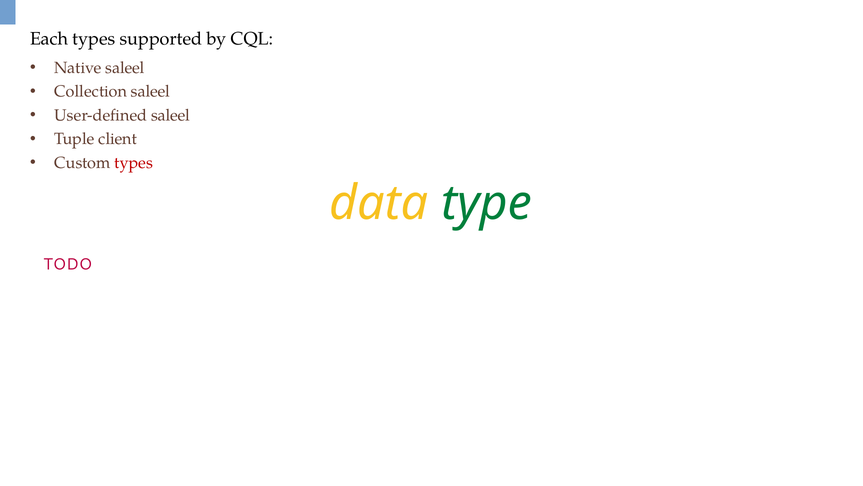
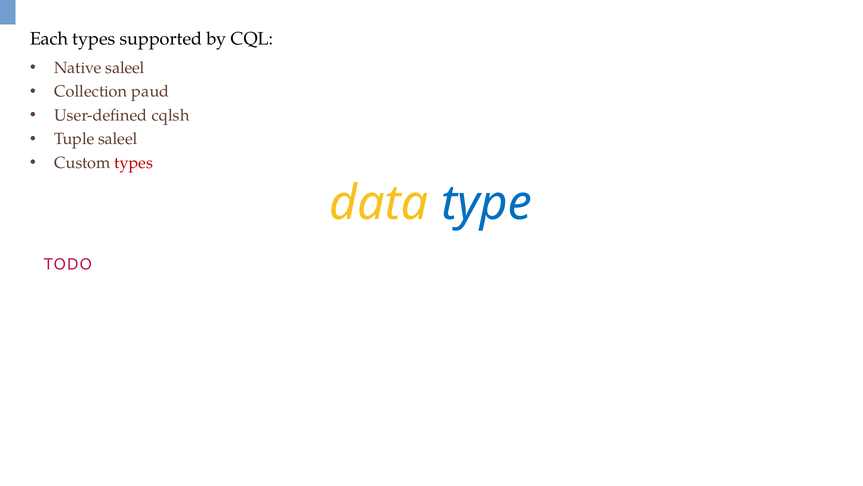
Collection saleel: saleel -> paud (150, 91)
User-defined saleel: saleel -> cqlsh (170, 115)
Tuple client: client -> saleel (118, 139)
type colour: green -> blue (487, 203)
